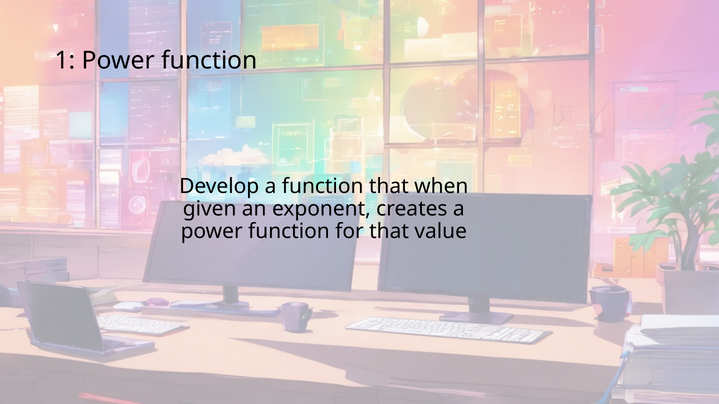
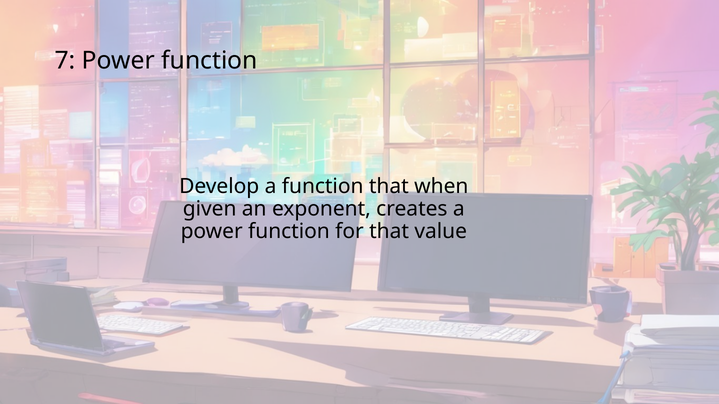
1: 1 -> 7 (65, 60)
